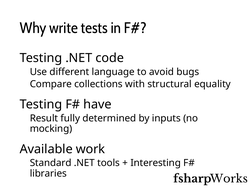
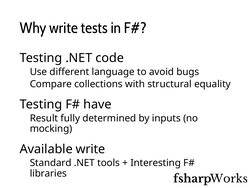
Available work: work -> write (90, 149)
